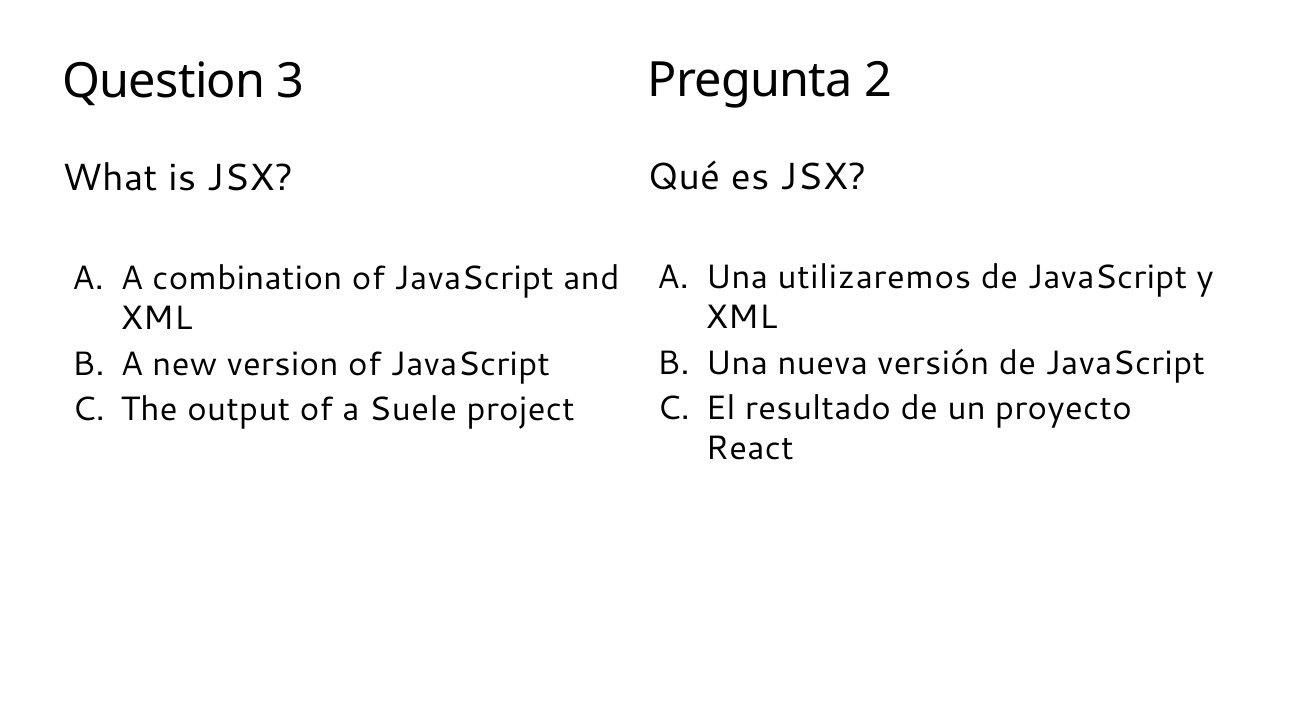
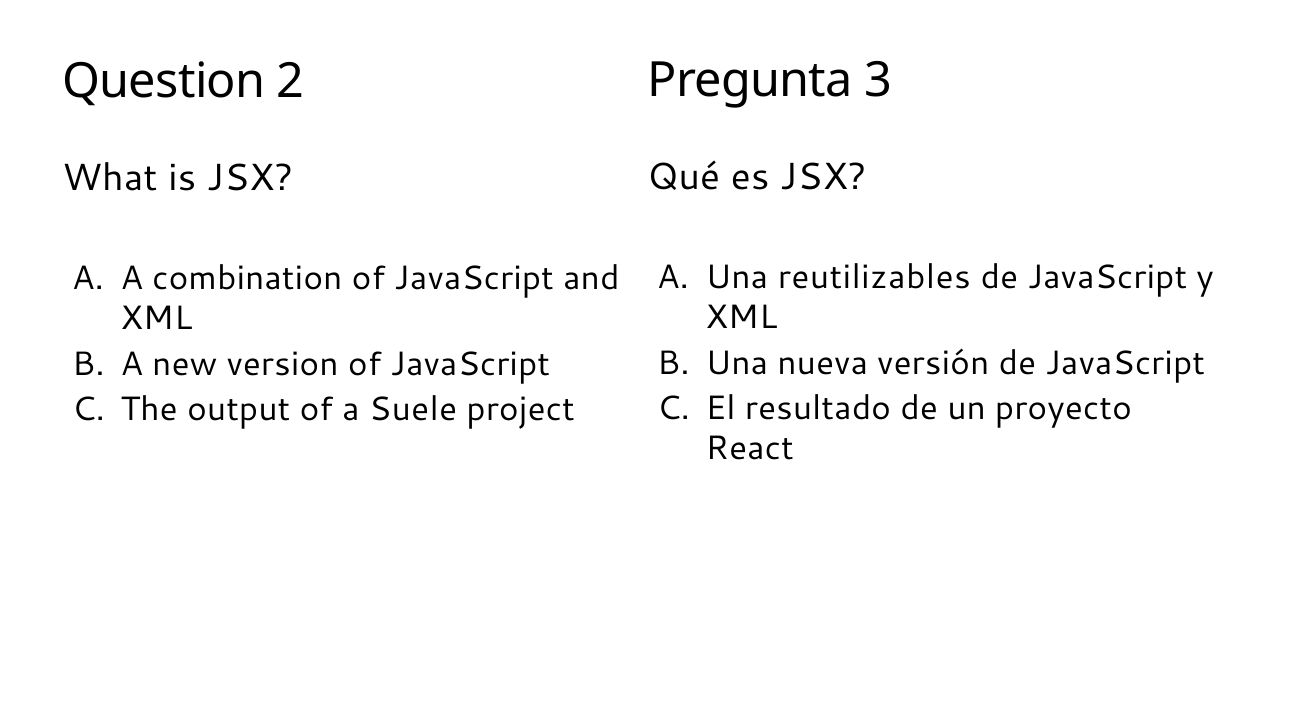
2: 2 -> 3 (878, 80)
3: 3 -> 2 (291, 81)
utilizaremos: utilizaremos -> reutilizables (874, 277)
